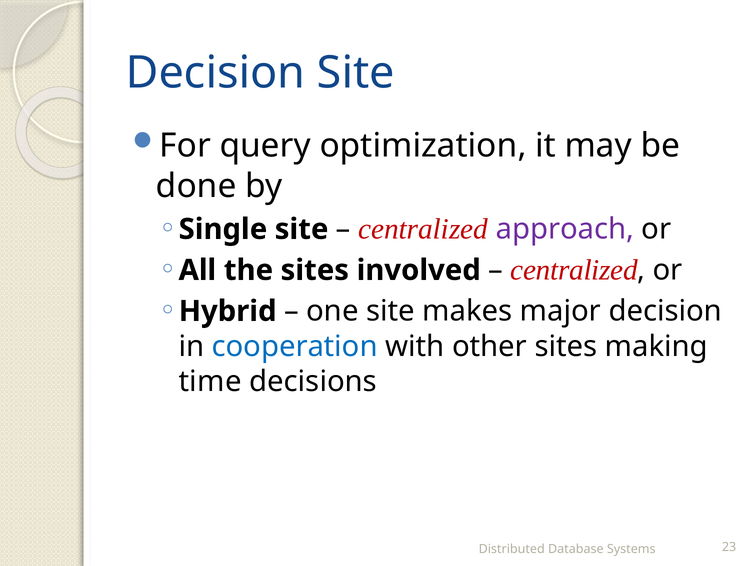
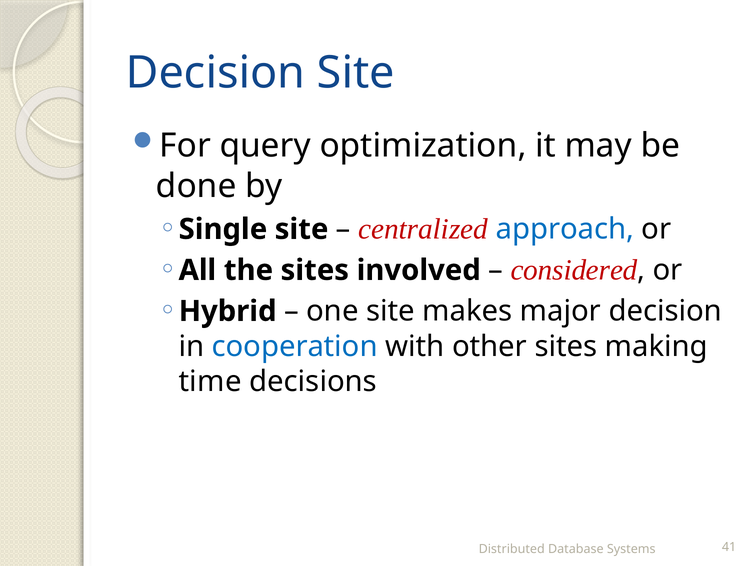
approach colour: purple -> blue (565, 229)
centralized: centralized -> considered (574, 270)
23: 23 -> 41 (729, 547)
